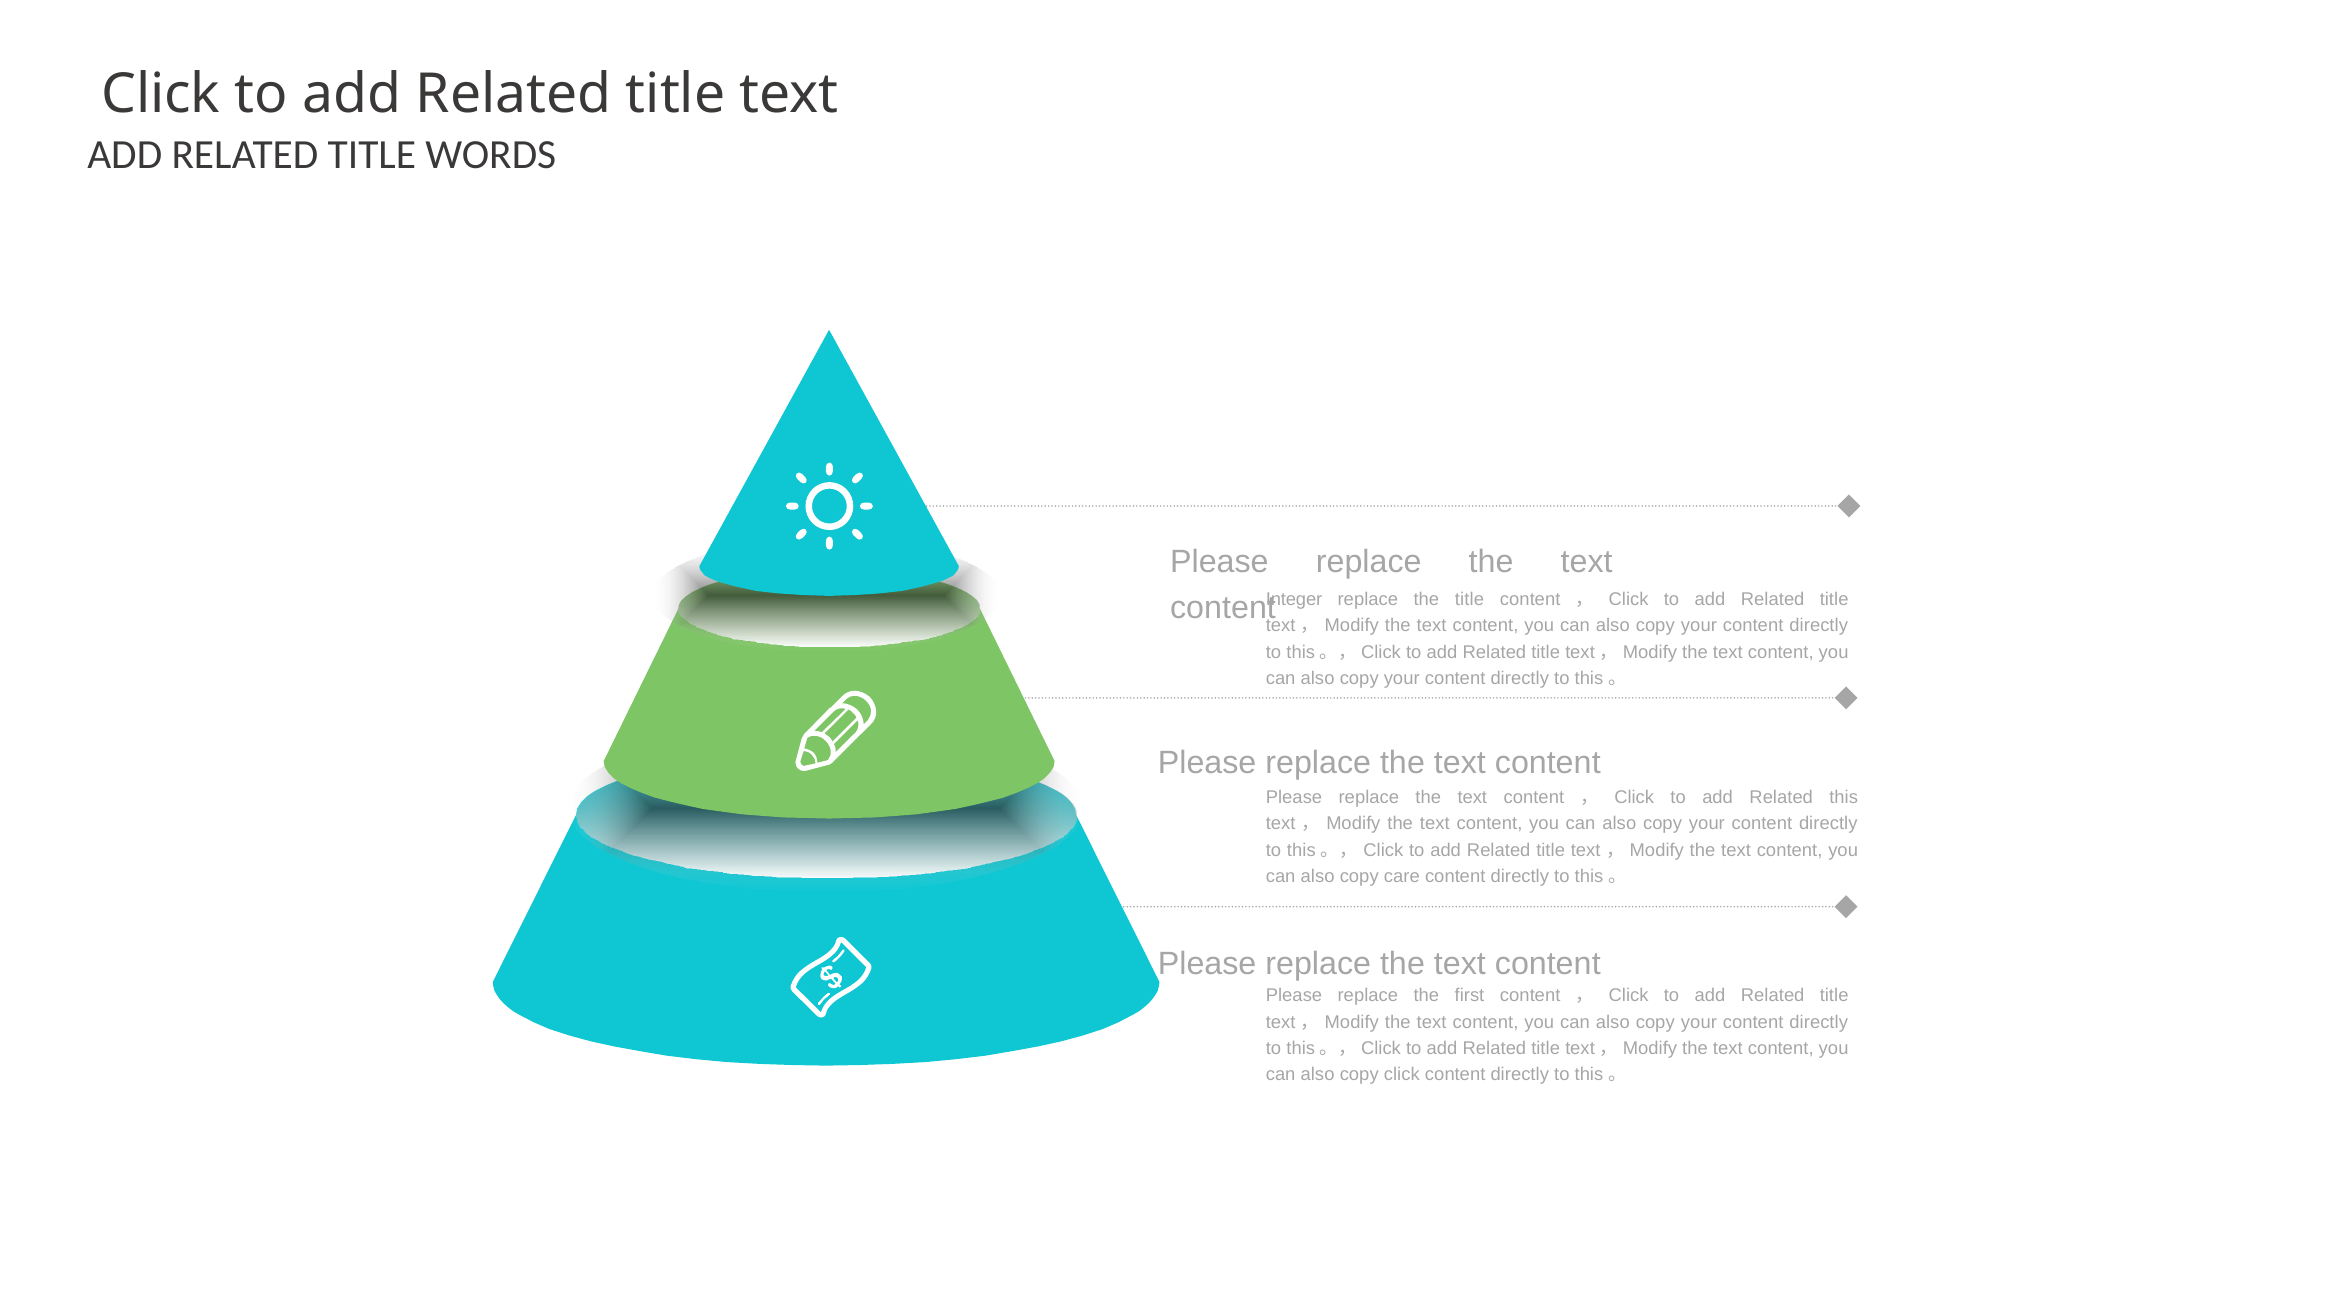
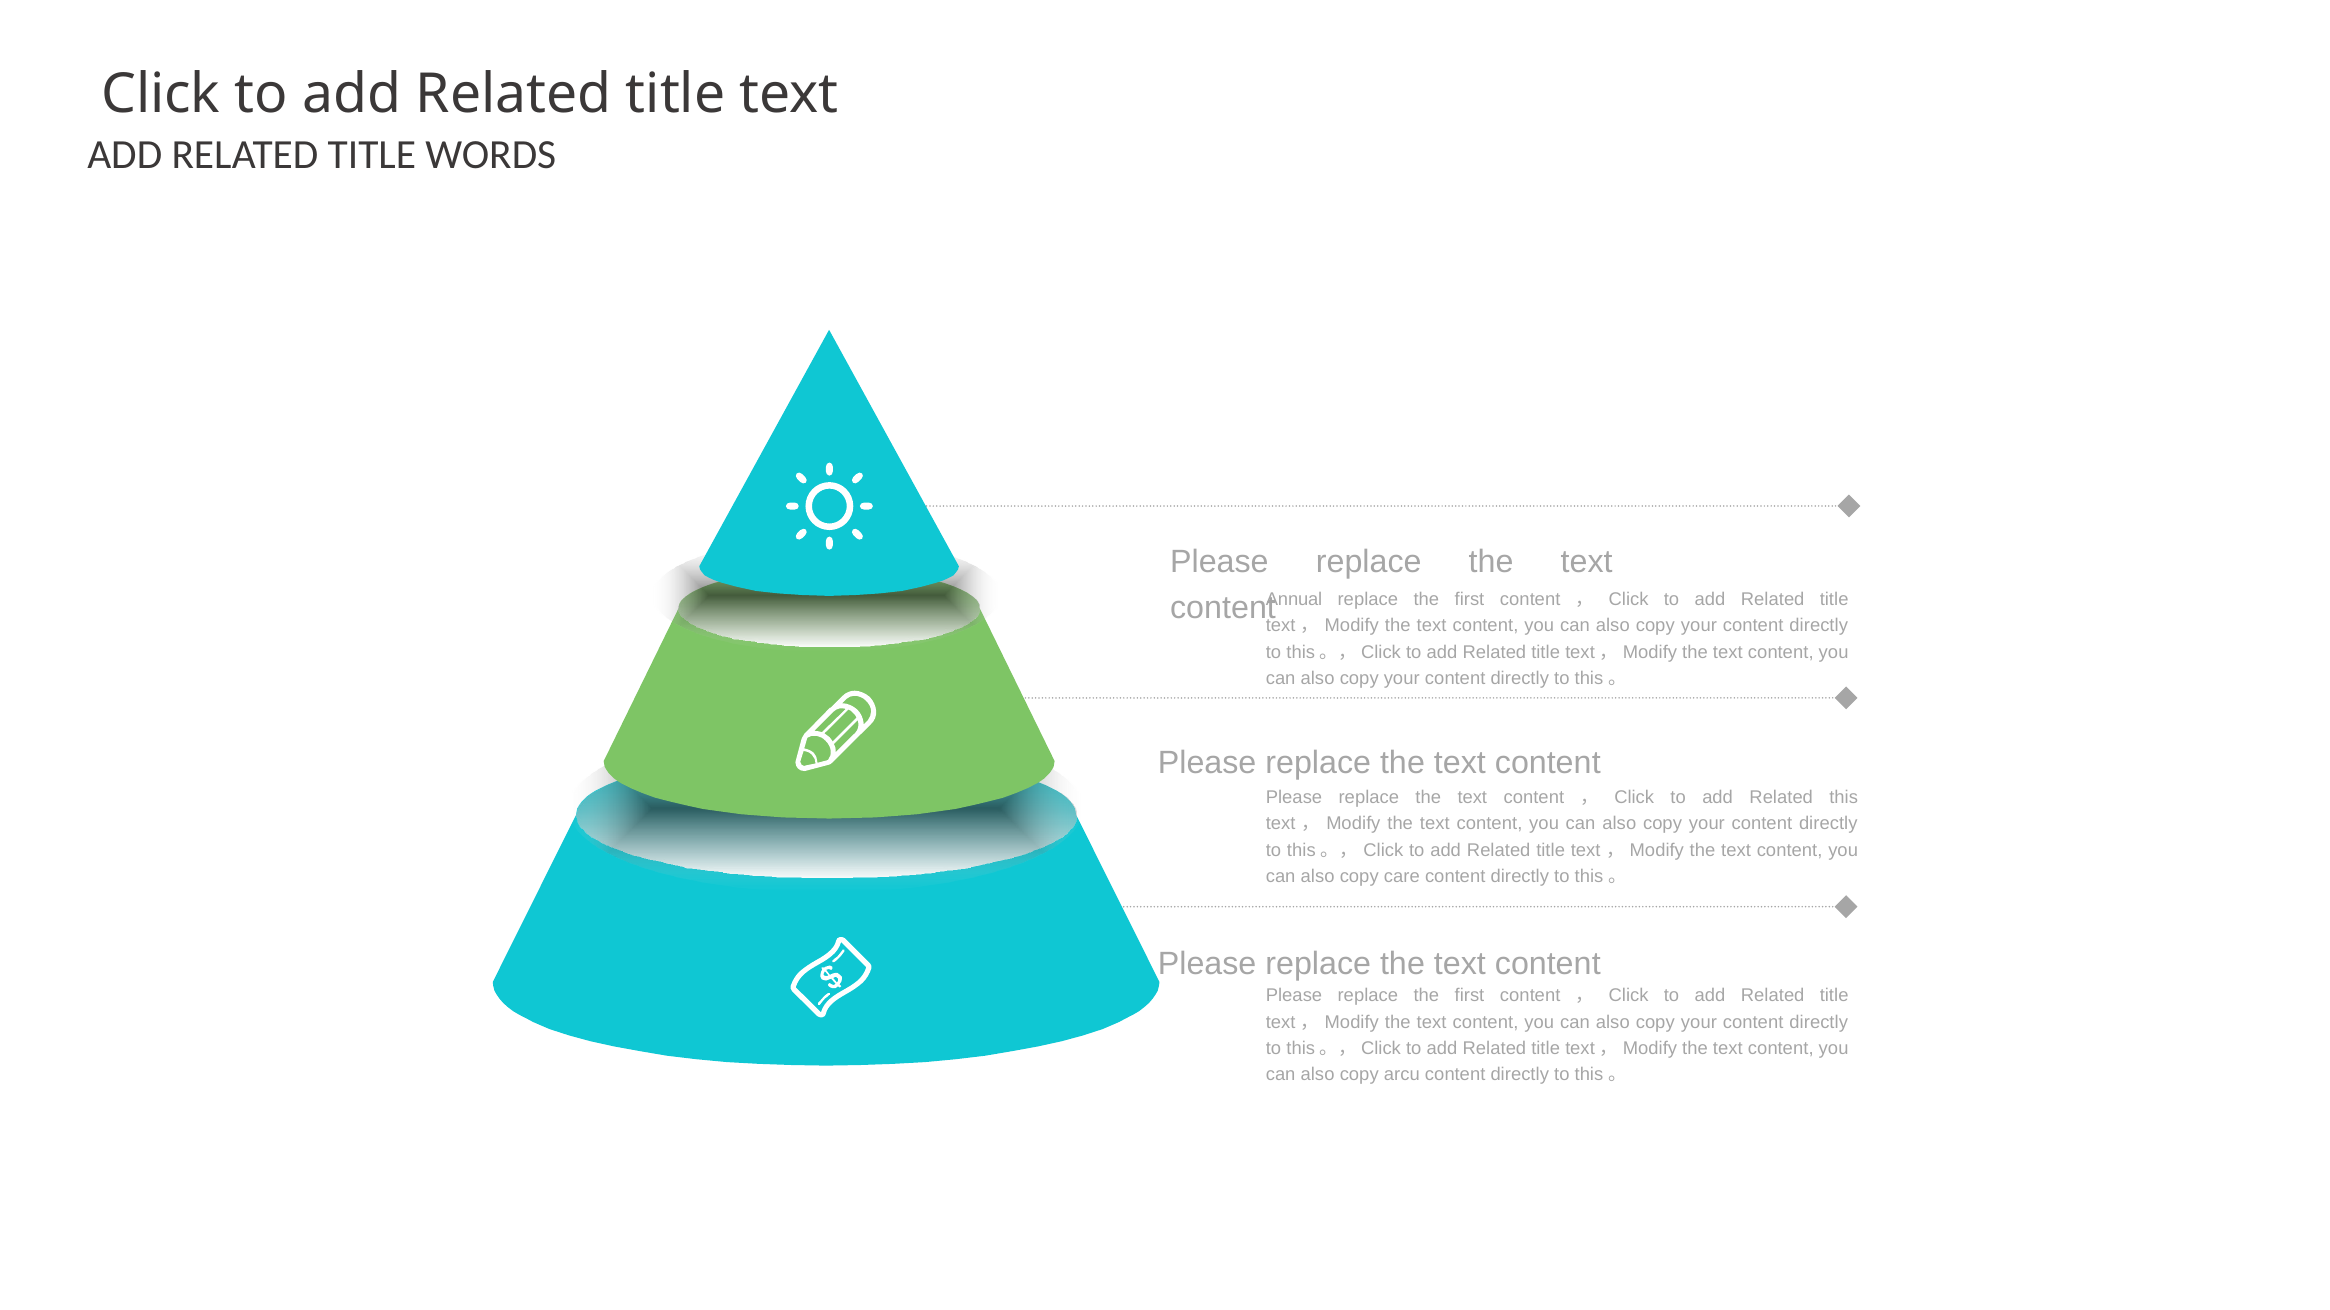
Integer: Integer -> Annual (1294, 600)
title: title -> first (1470, 600)
copy click: click -> arcu (1402, 1075)
